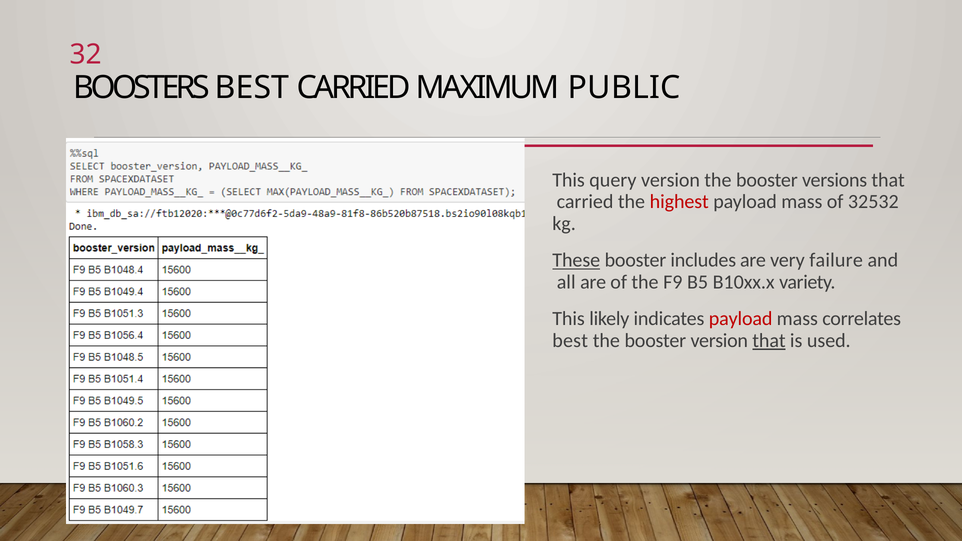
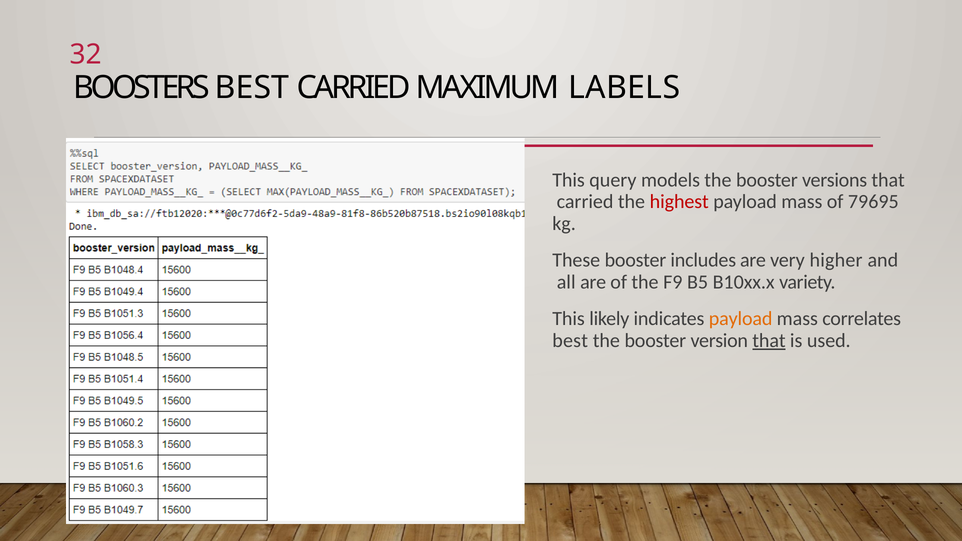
PUBLIC: PUBLIC -> LABELS (624, 87)
query version: version -> models (671, 180)
32532: 32532 -> 79695 (873, 202)
These underline: present -> none (576, 260)
failure: failure -> higher (836, 260)
payload colour: red -> orange (741, 318)
